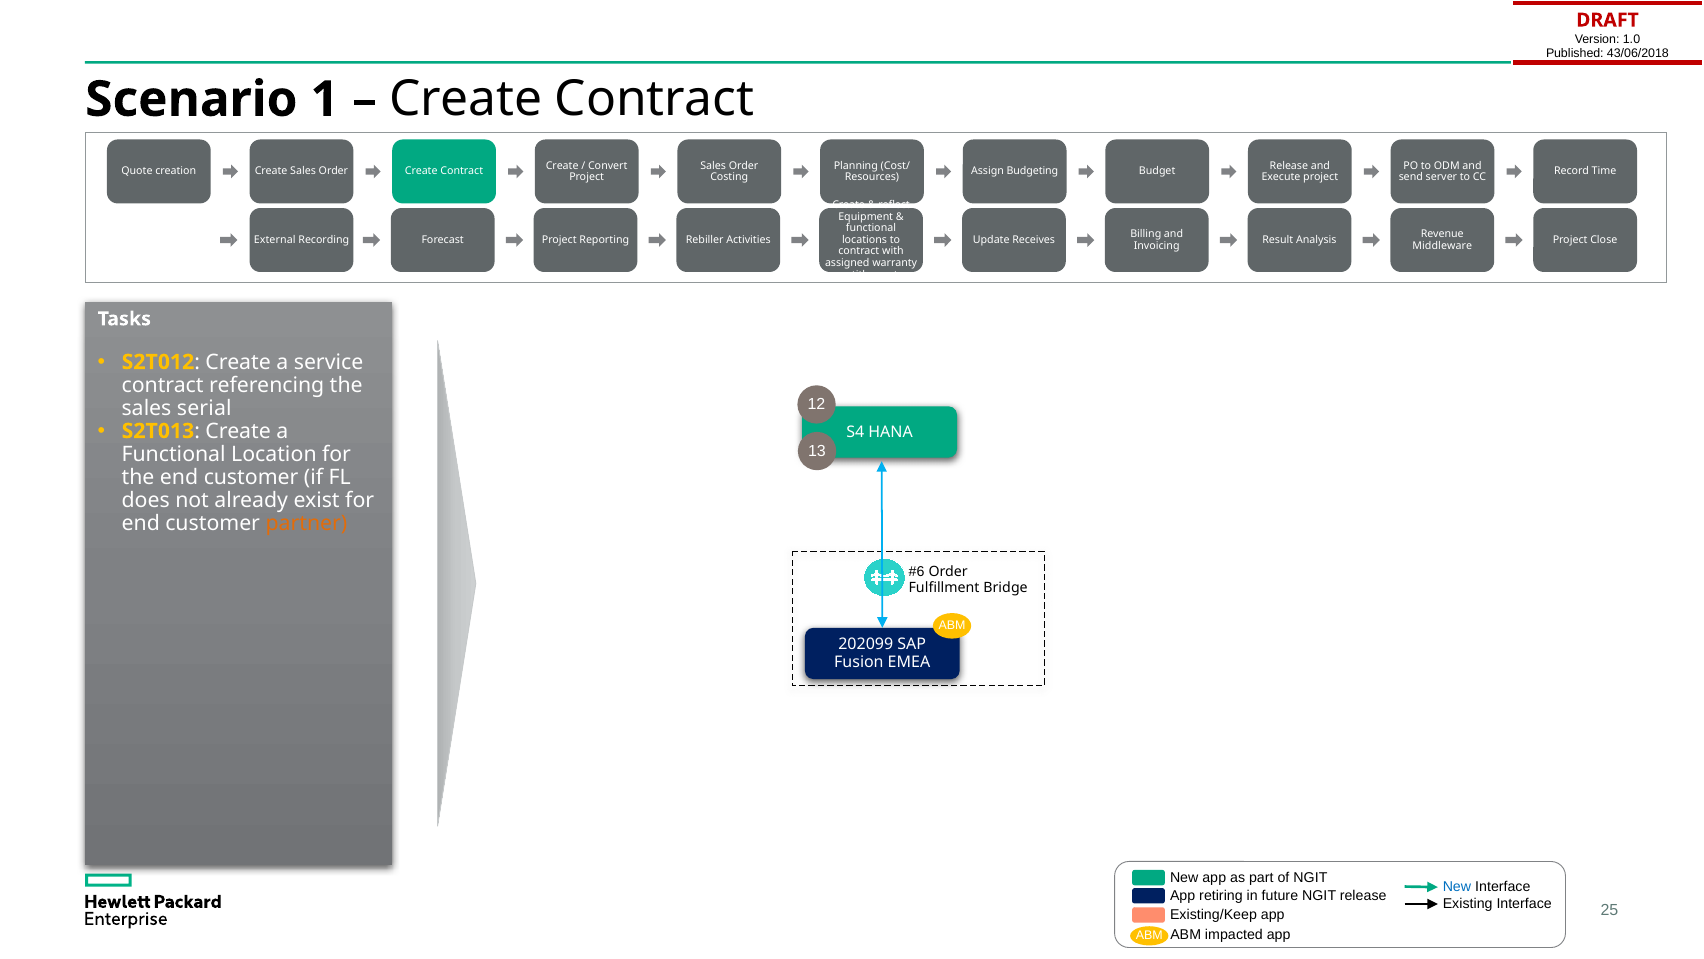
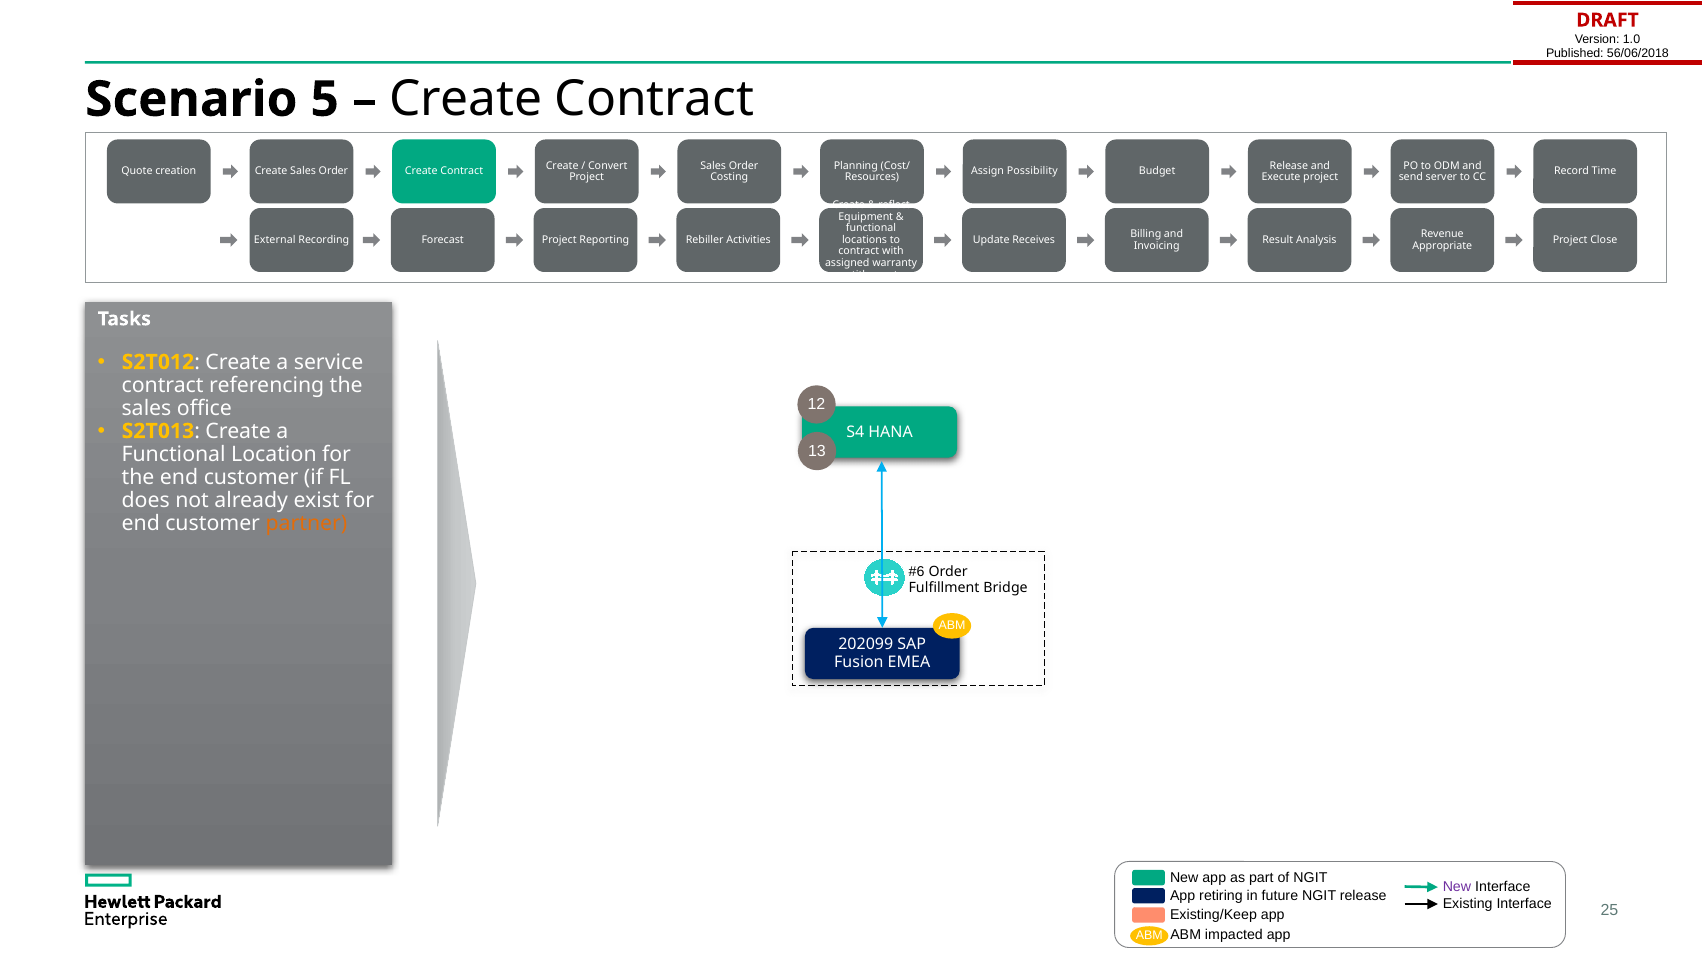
43/06/2018: 43/06/2018 -> 56/06/2018 (1638, 53)
1: 1 -> 5 (325, 99)
Budgeting: Budgeting -> Possibility (1032, 171)
Middleware: Middleware -> Appropriate (1442, 246)
serial: serial -> office (204, 408)
New colour: blue -> purple (1457, 886)
